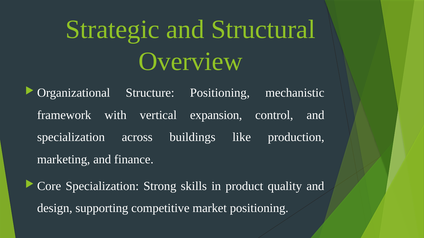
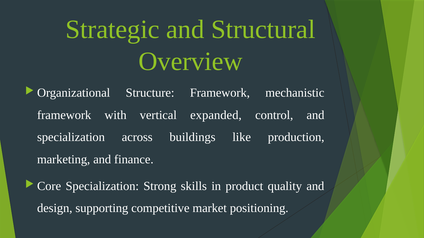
Structure Positioning: Positioning -> Framework (220, 93)
expansion: expansion -> expanded (216, 115)
